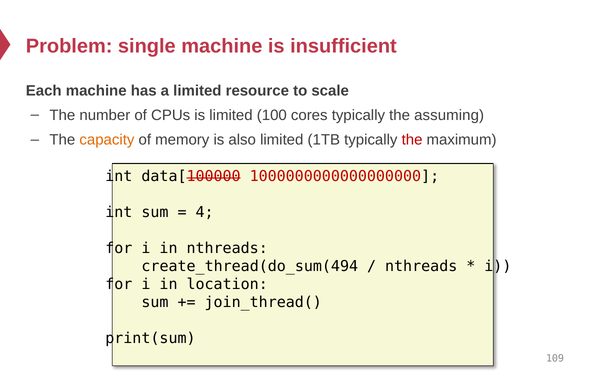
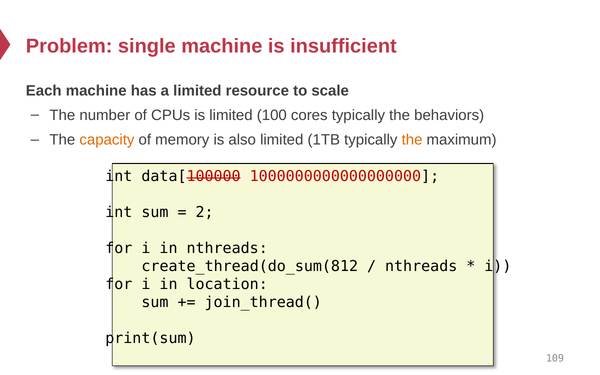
assuming: assuming -> behaviors (449, 115)
the colour: red -> orange (412, 140)
4: 4 -> 2 (205, 212)
create_thread(do_sum(494: create_thread(do_sum(494 -> create_thread(do_sum(812 (250, 266)
